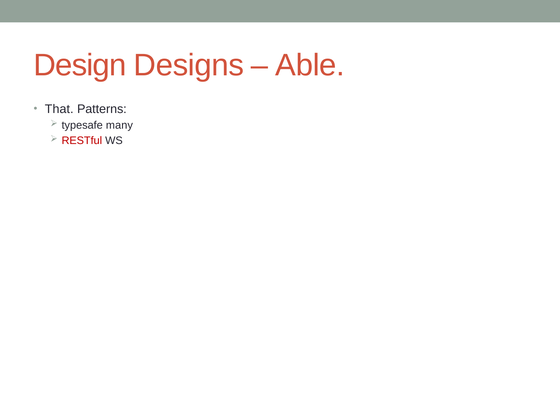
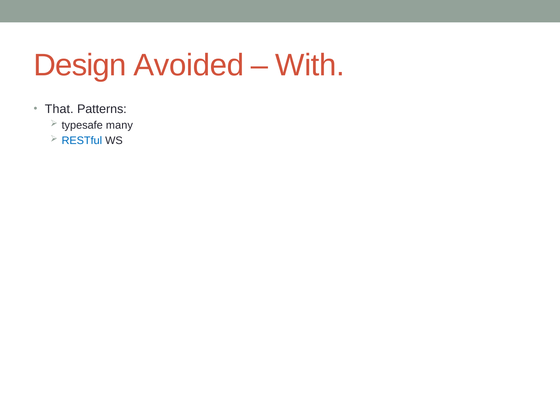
Designs: Designs -> Avoided (189, 65)
Able: Able -> With (310, 65)
RESTful colour: red -> blue (82, 140)
